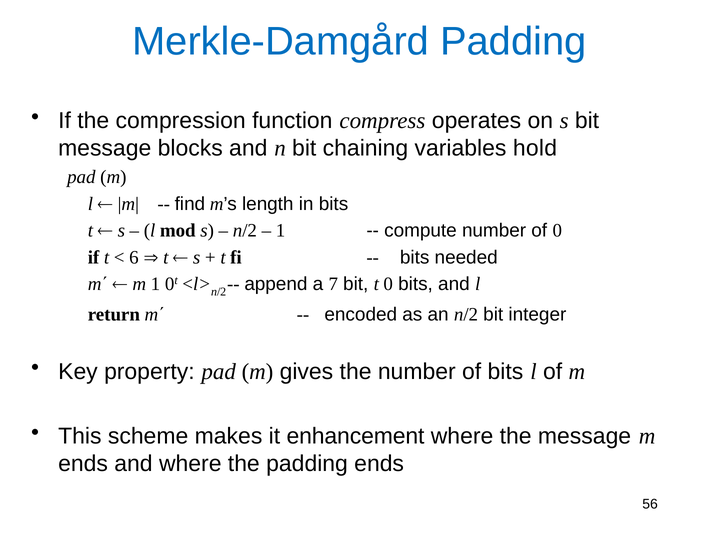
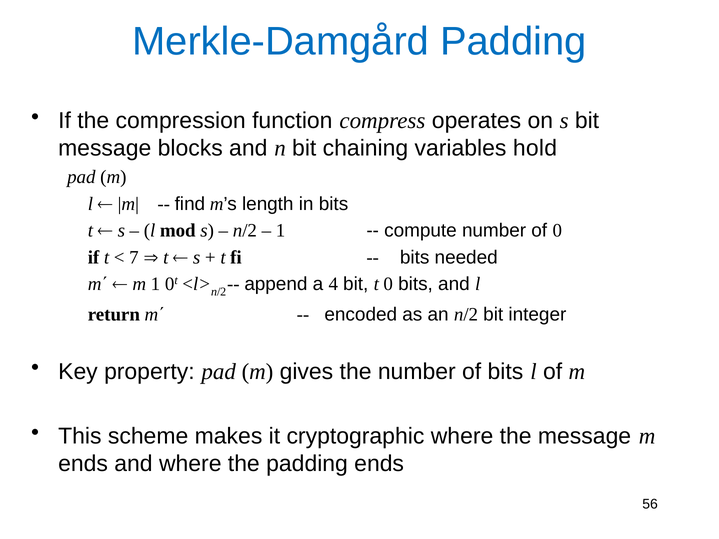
6: 6 -> 7 (134, 258)
7: 7 -> 4 (333, 284)
enhancement: enhancement -> cryptographic (355, 436)
